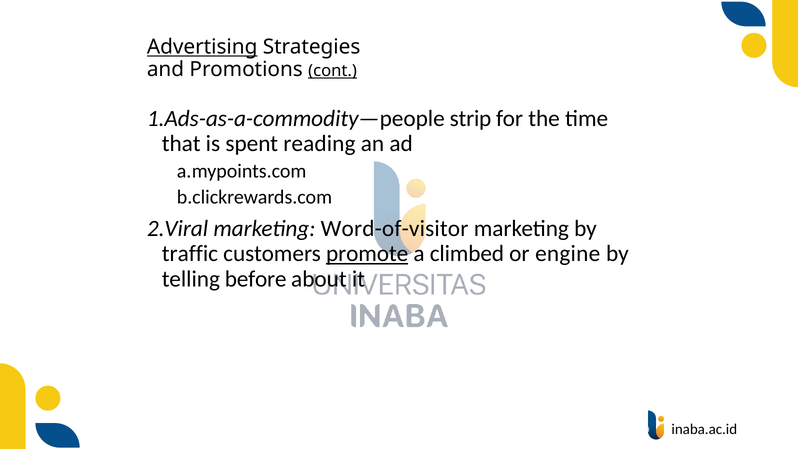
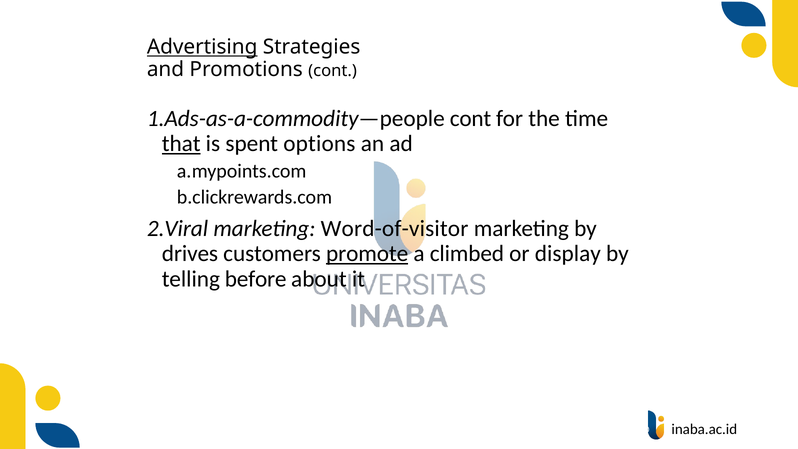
cont underline: present -> none (333, 71)
strip: strip -> cont (471, 119)
that underline: none -> present (181, 144)
reading: reading -> options (319, 144)
traffic: traffic -> drives (190, 254)
engine: engine -> display (568, 254)
